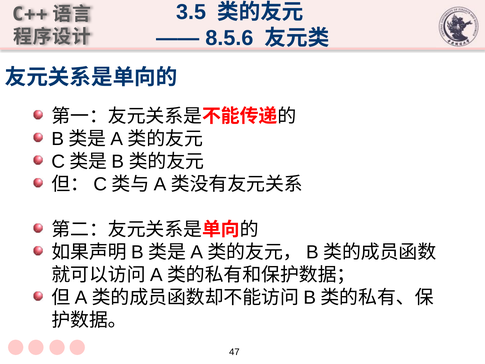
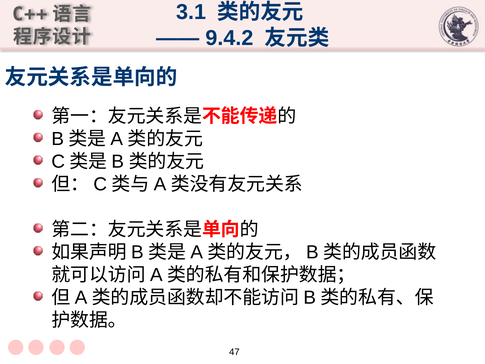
3.5: 3.5 -> 3.1 (191, 12)
8.5.6: 8.5.6 -> 9.4.2 (229, 38)
